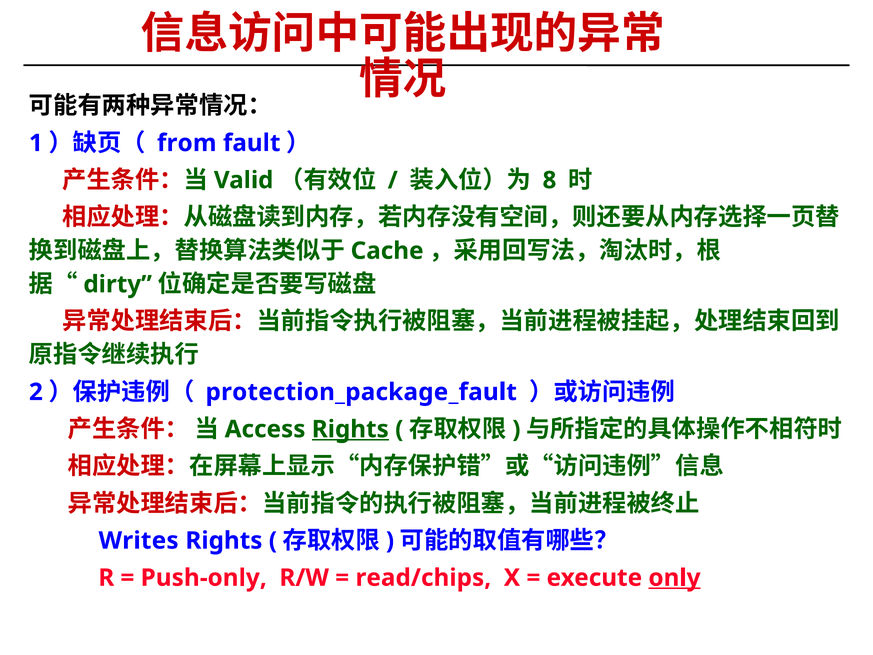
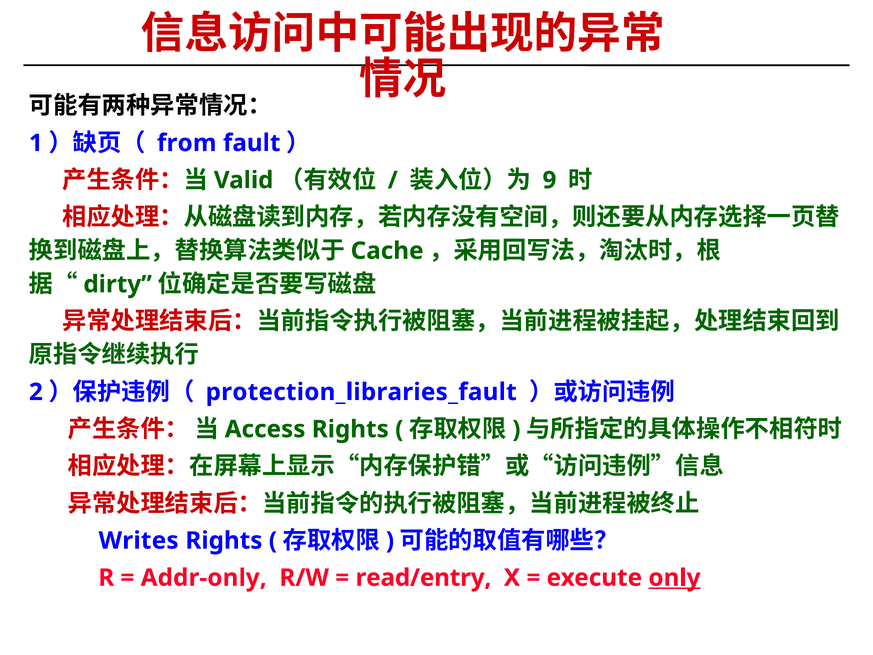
8: 8 -> 9 (549, 180)
protection_package_fault: protection_package_fault -> protection_libraries_fault (361, 392)
Rights underline: present -> none (350, 429)
Push-only: Push-only -> Addr-only (204, 578)
read/chips: read/chips -> read/entry (423, 578)
